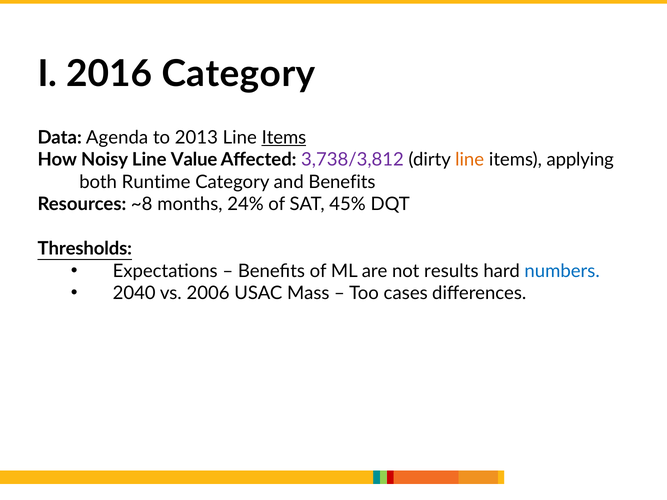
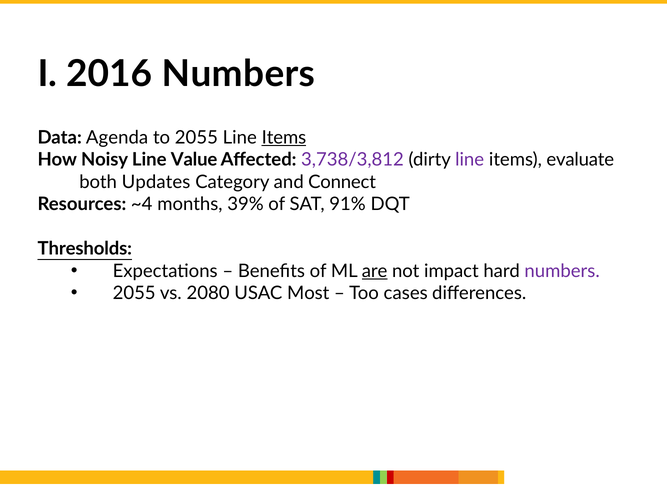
2016 Category: Category -> Numbers (238, 74)
to 2013: 2013 -> 2055 (196, 138)
line colour: orange -> purple (470, 160)
applying: applying -> evaluate (580, 160)
Runtime: Runtime -> Updates (156, 182)
and Benefits: Benefits -> Connect (342, 182)
~8: ~8 -> ~4 (142, 204)
24%: 24% -> 39% (245, 204)
45%: 45% -> 91% (347, 204)
are underline: none -> present (375, 271)
results: results -> impact (451, 271)
numbers colour: blue -> purple (562, 271)
2040: 2040 -> 2055 (134, 293)
2006: 2006 -> 2080 (208, 293)
Mass: Mass -> Most (308, 293)
